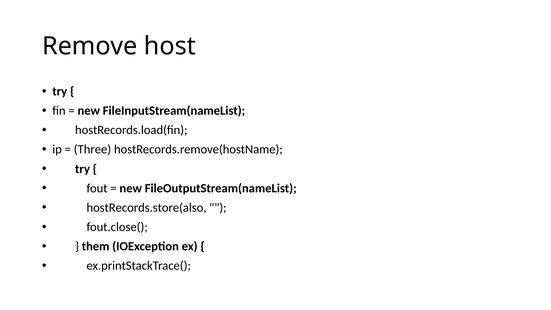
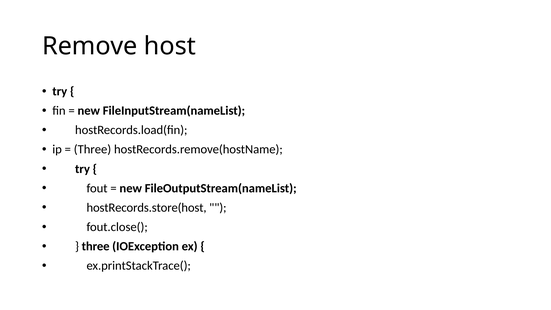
hostRecords.store(also: hostRecords.store(also -> hostRecords.store(host (147, 208)
them: them -> three (96, 246)
